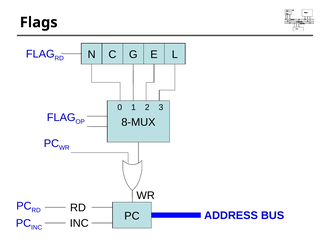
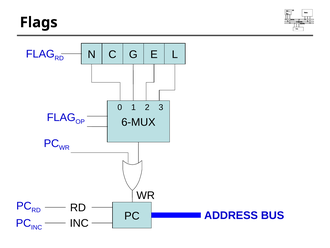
8-MUX: 8-MUX -> 6-MUX (138, 122)
